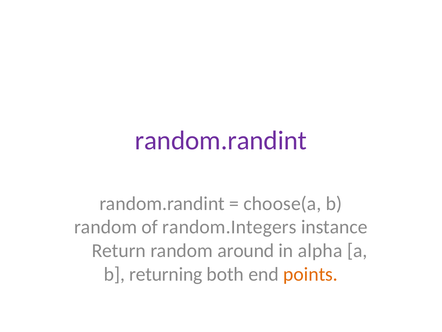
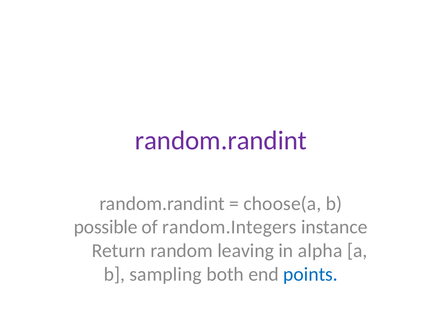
random: random -> possible (106, 227)
around: around -> leaving (246, 250)
returning: returning -> sampling (166, 274)
points colour: orange -> blue (311, 274)
